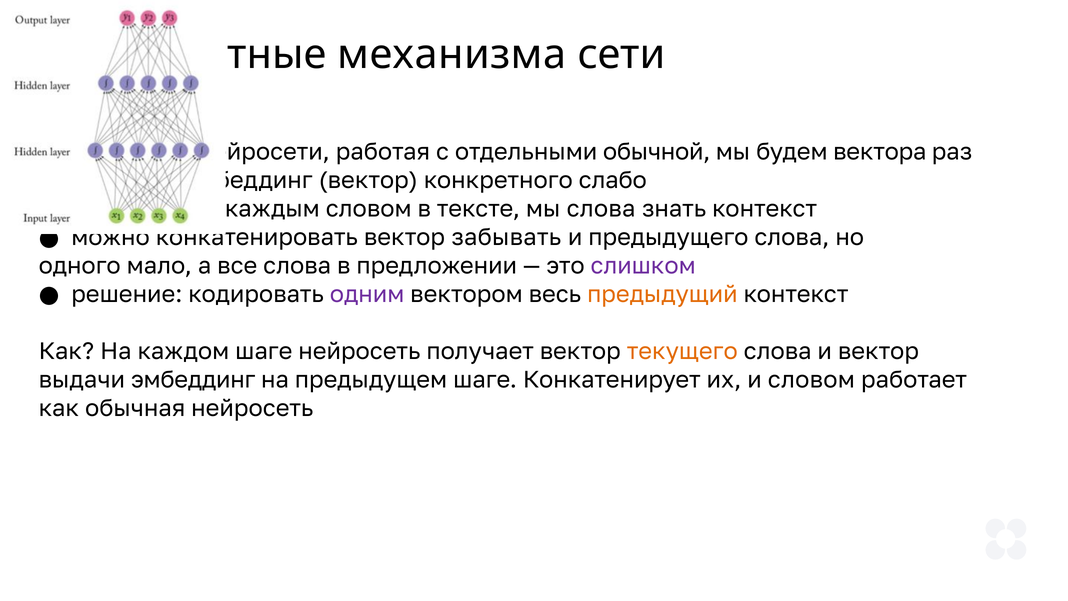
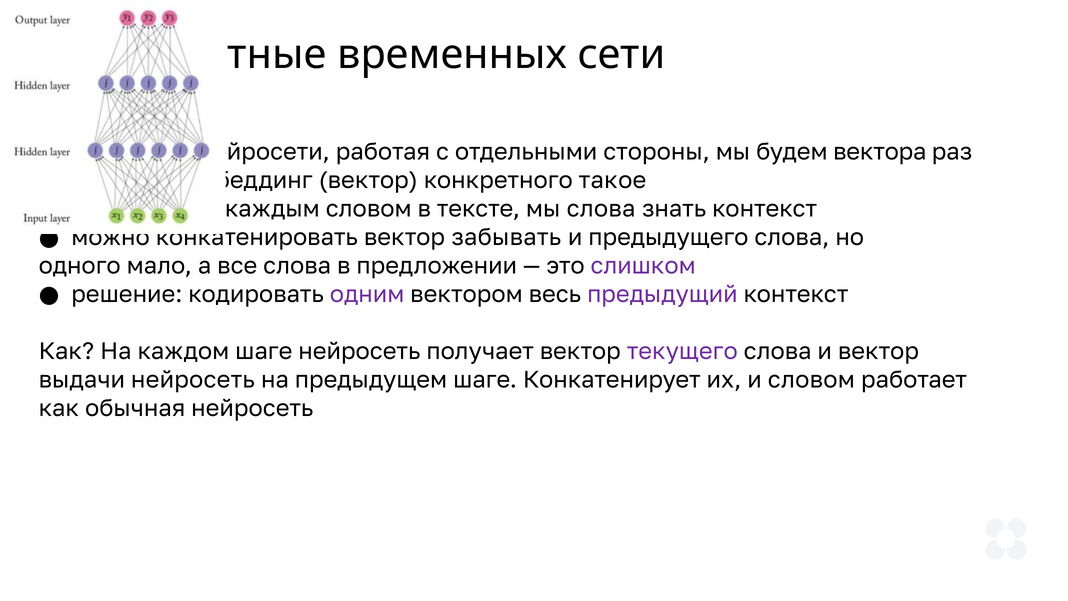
механизма: механизма -> временных (452, 55)
отдельными обычной: обычной -> стороны (657, 152)
слабо: слабо -> такое (613, 180)
предыдущий colour: orange -> purple (662, 294)
текущего colour: orange -> purple (682, 351)
выдачи эмбеддинг: эмбеддинг -> нейросеть (193, 380)
